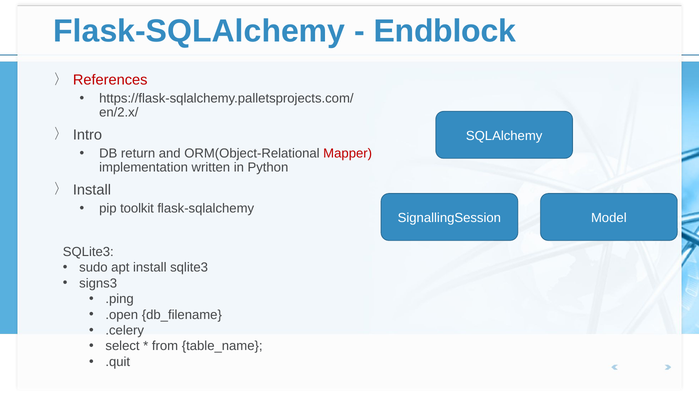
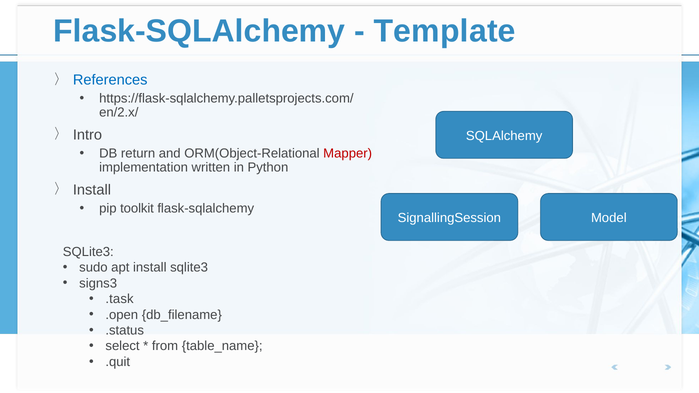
Endblock: Endblock -> Template (445, 31)
References colour: red -> blue (110, 80)
.ping: .ping -> .task (120, 299)
.celery: .celery -> .status (125, 331)
